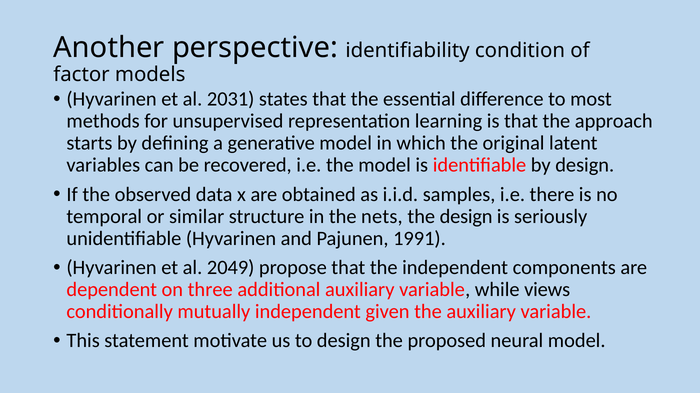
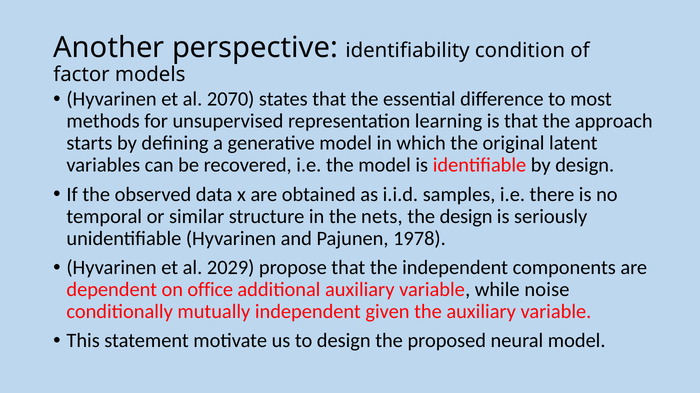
2031: 2031 -> 2070 (231, 99)
1991: 1991 -> 1978 (419, 239)
2049: 2049 -> 2029 (231, 268)
three: three -> office (210, 290)
views: views -> noise (547, 290)
